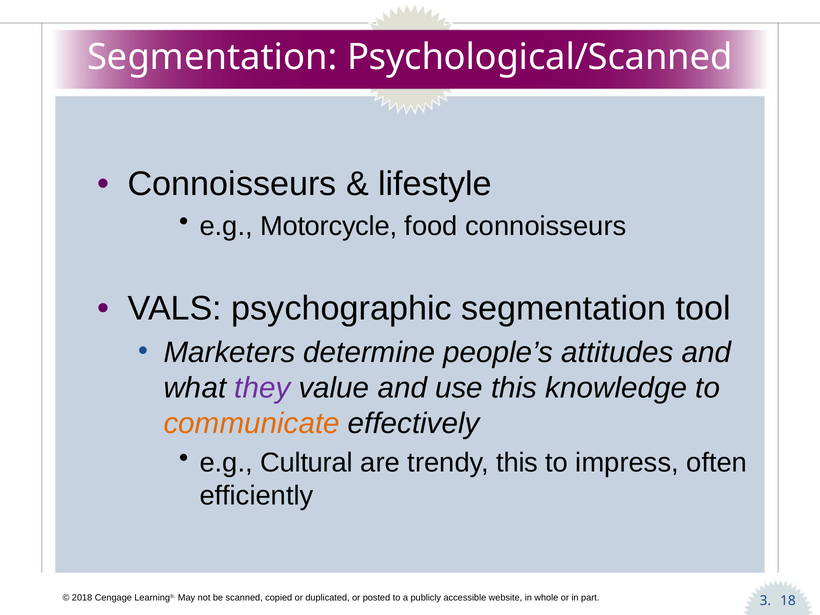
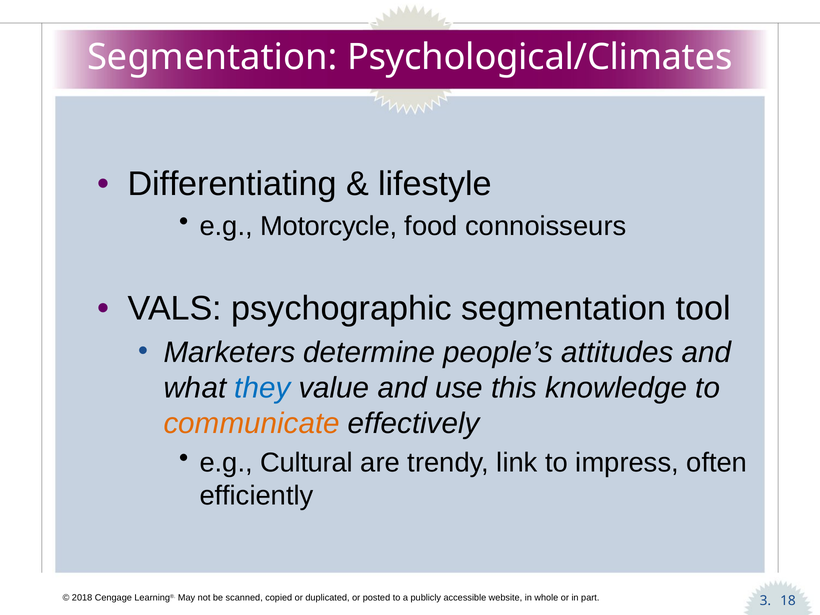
Psychological/Scanned: Psychological/Scanned -> Psychological/Climates (540, 57)
Connoisseurs: Connoisseurs -> Differentiating (232, 184)
they colour: purple -> blue (262, 388)
trendy this: this -> link (517, 463)
